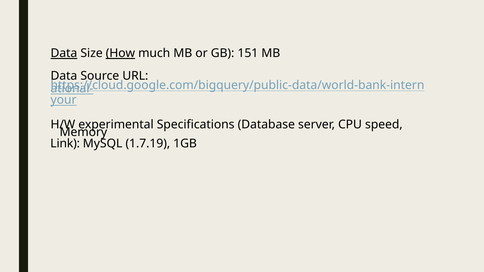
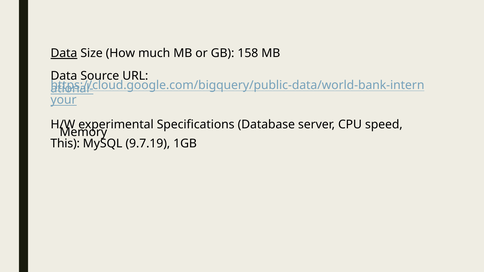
How underline: present -> none (120, 53)
151: 151 -> 158 (248, 53)
Link: Link -> This (65, 143)
1.7.19: 1.7.19 -> 9.7.19 (148, 143)
